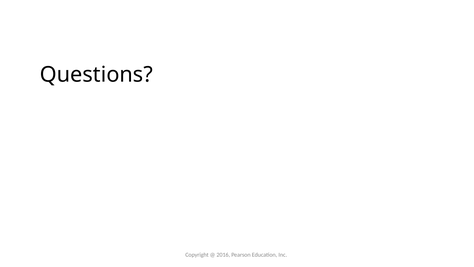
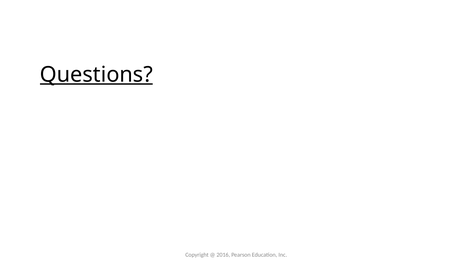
Questions underline: none -> present (96, 75)
